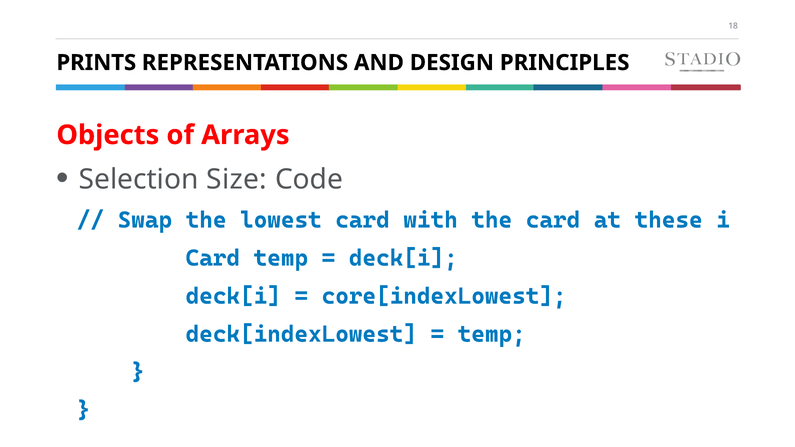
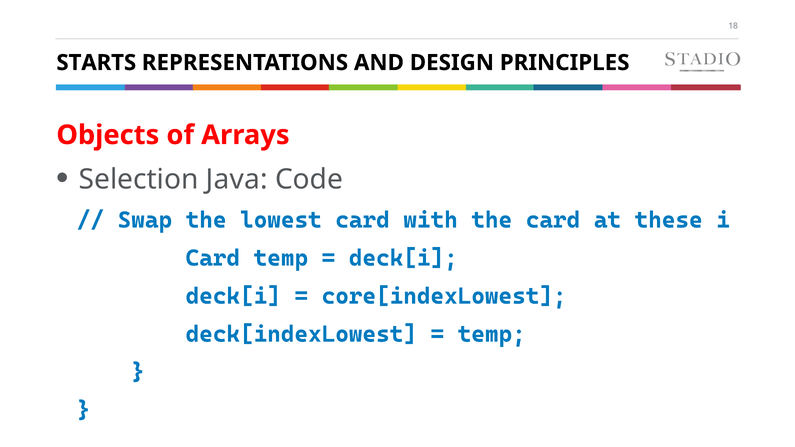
PRINTS: PRINTS -> STARTS (96, 63)
Size: Size -> Java (237, 179)
